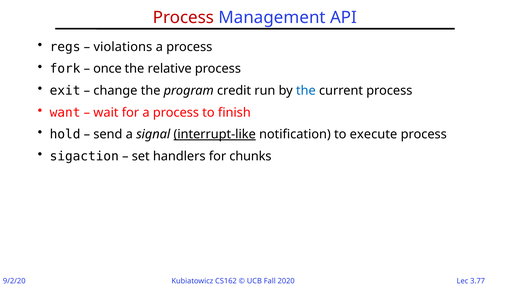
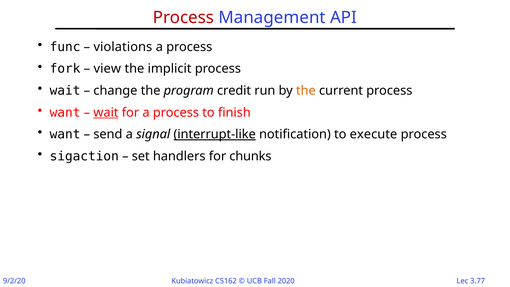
regs: regs -> func (65, 47)
once: once -> view (107, 69)
relative: relative -> implicit (170, 69)
exit: exit -> wait (65, 91)
the colour: blue -> orange (306, 91)
wait underline: none -> present (106, 112)
hold: hold -> want (65, 134)
